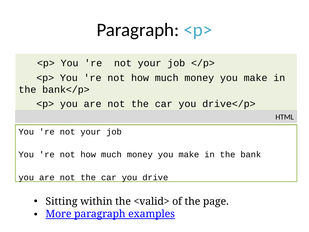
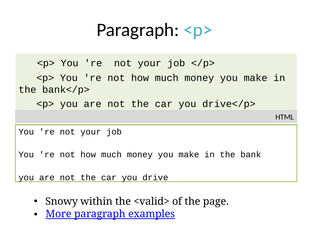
Sitting: Sitting -> Snowy (62, 201)
